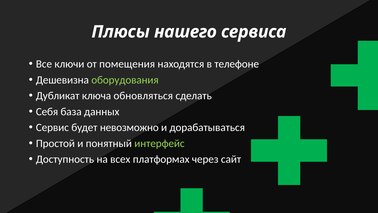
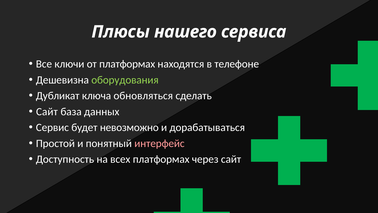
от помещения: помещения -> платформах (127, 64)
Себя: Себя -> Сайт (47, 111)
интерфейс colour: light green -> pink (159, 143)
